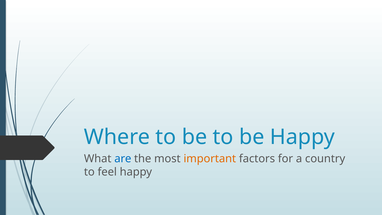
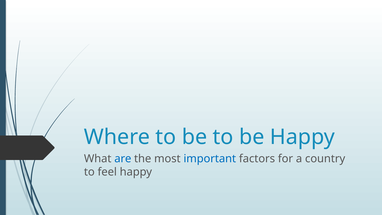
important colour: orange -> blue (210, 159)
